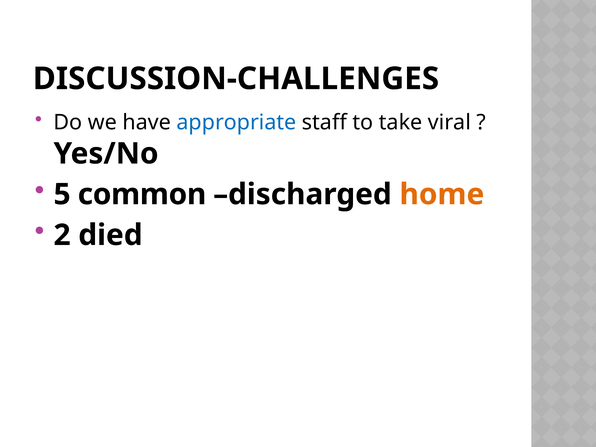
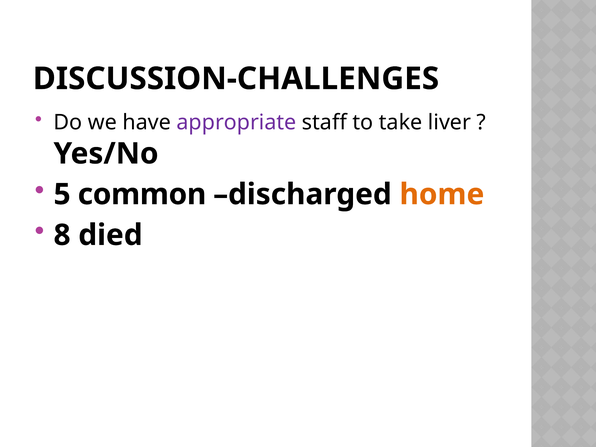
appropriate colour: blue -> purple (236, 122)
viral: viral -> liver (449, 122)
2: 2 -> 8 (62, 235)
